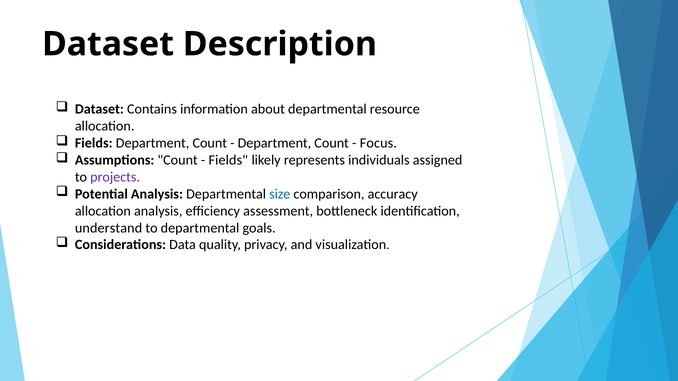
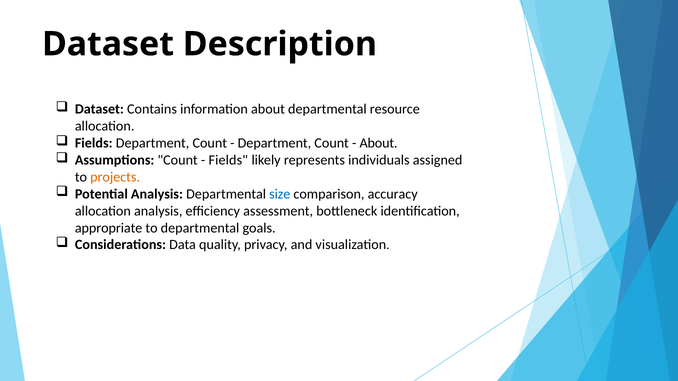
Focus: Focus -> About (379, 143)
projects colour: purple -> orange (115, 177)
understand: understand -> appropriate (109, 228)
